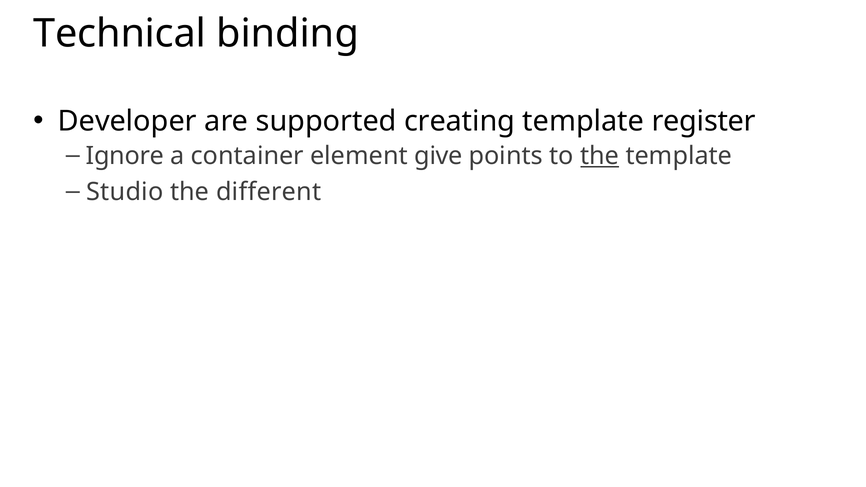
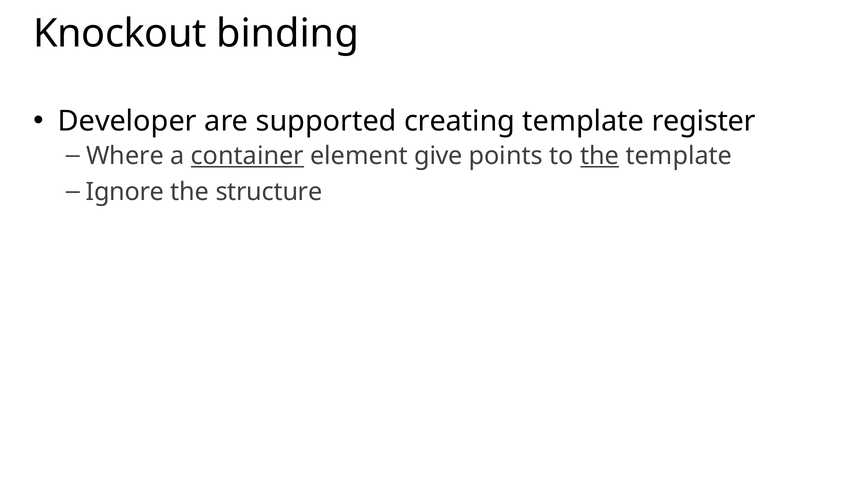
Technical: Technical -> Knockout (120, 34)
Ignore: Ignore -> Where (125, 156)
container underline: none -> present (247, 156)
Studio: Studio -> Ignore (125, 192)
different: different -> structure (269, 192)
